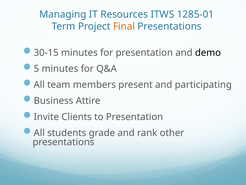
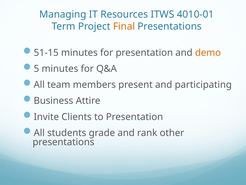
1285-01: 1285-01 -> 4010-01 (195, 14)
30-15: 30-15 -> 51-15 (46, 53)
demo colour: black -> orange (208, 53)
